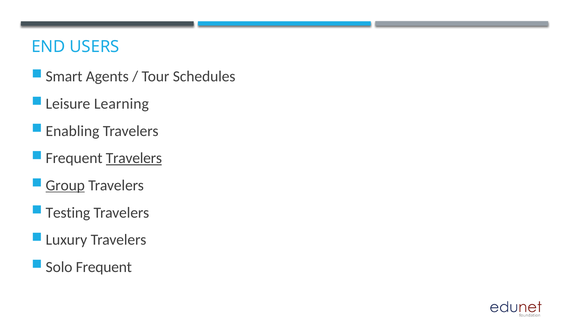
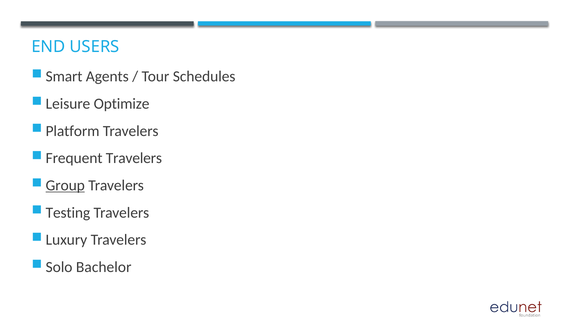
Learning: Learning -> Optimize (122, 104)
Enabling: Enabling -> Platform (73, 131)
Travelers underline: present -> none (134, 158)
Solo Frequent: Frequent -> Bachelor (104, 267)
